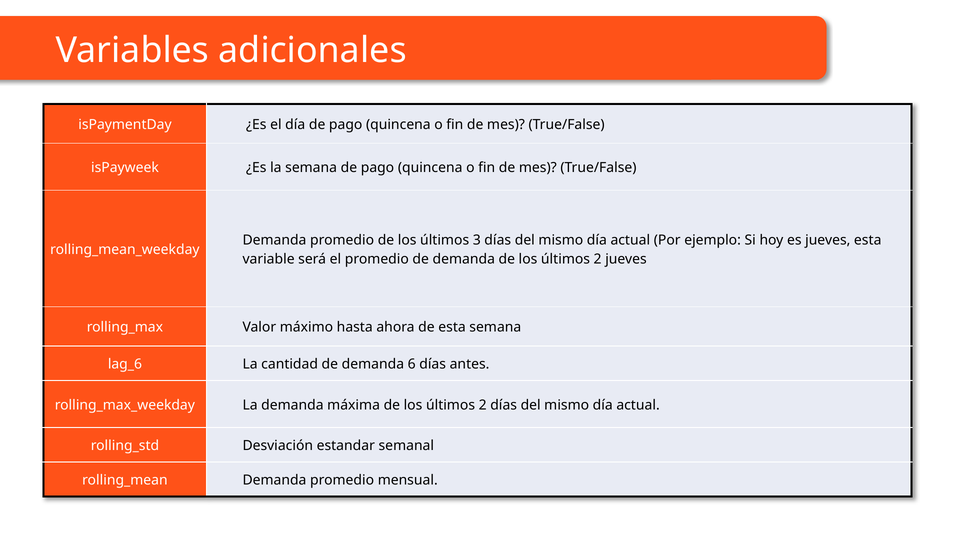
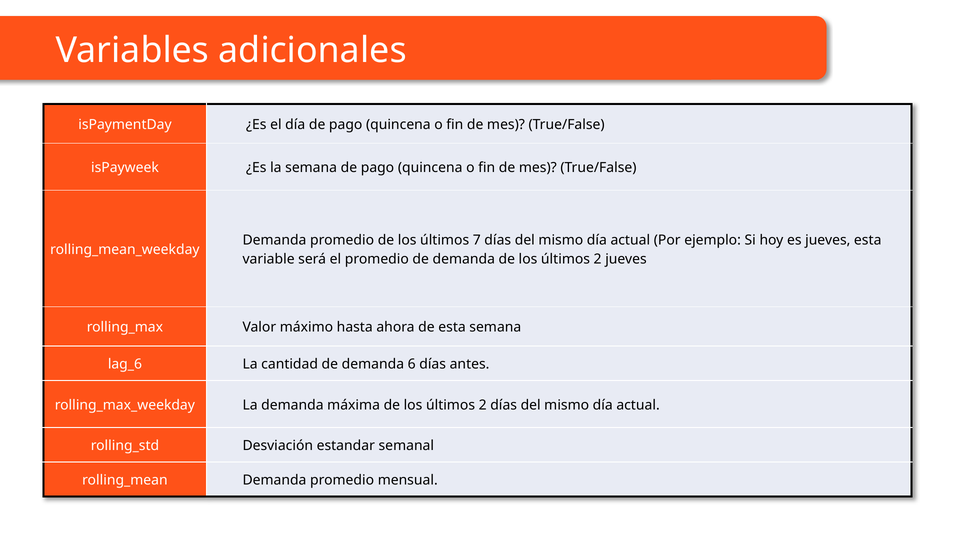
3: 3 -> 7 (477, 240)
